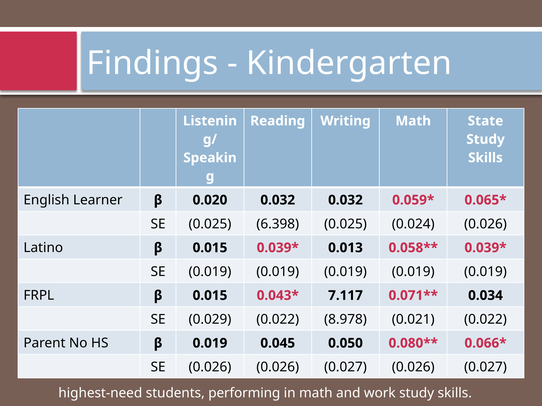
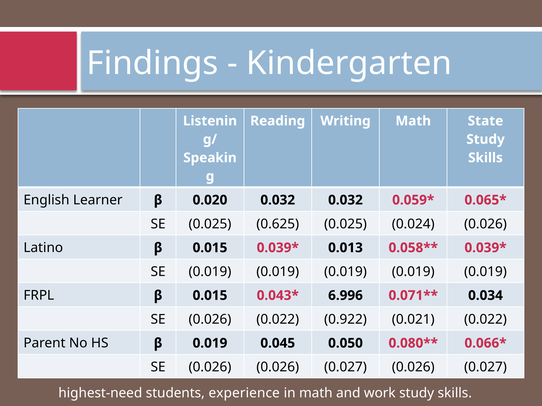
6.398: 6.398 -> 0.625 (278, 224)
7.117: 7.117 -> 6.996 (345, 296)
0.029: 0.029 -> 0.026 (210, 320)
8.978: 8.978 -> 0.922 (345, 320)
performing: performing -> experience (244, 393)
